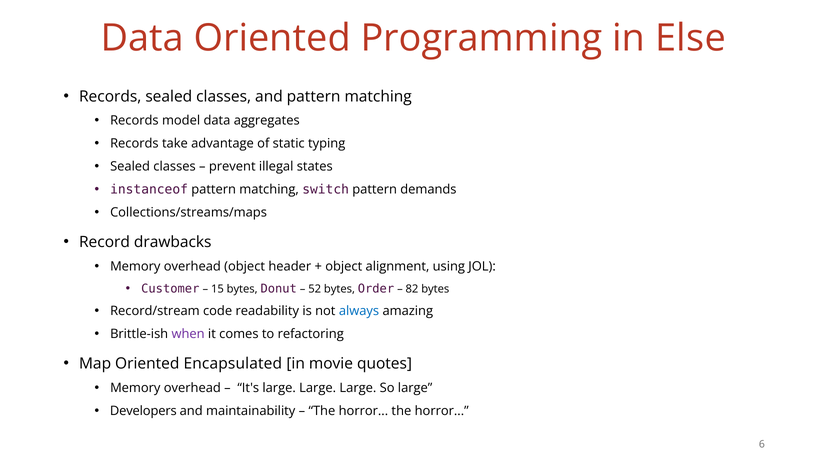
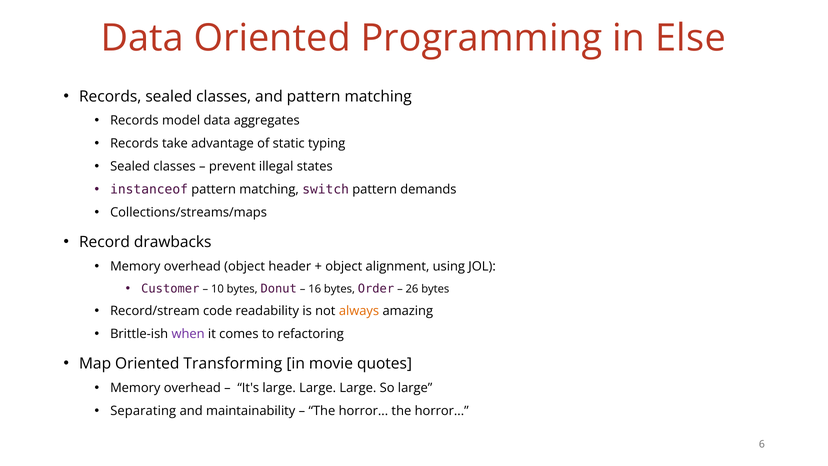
15: 15 -> 10 (217, 289)
52: 52 -> 16 (315, 289)
82: 82 -> 26 (412, 289)
always colour: blue -> orange (359, 311)
Encapsulated: Encapsulated -> Transforming (233, 363)
Developers: Developers -> Separating (143, 411)
